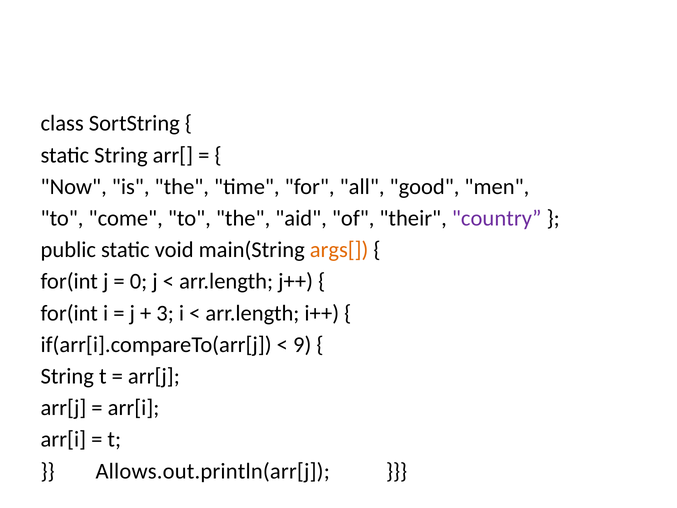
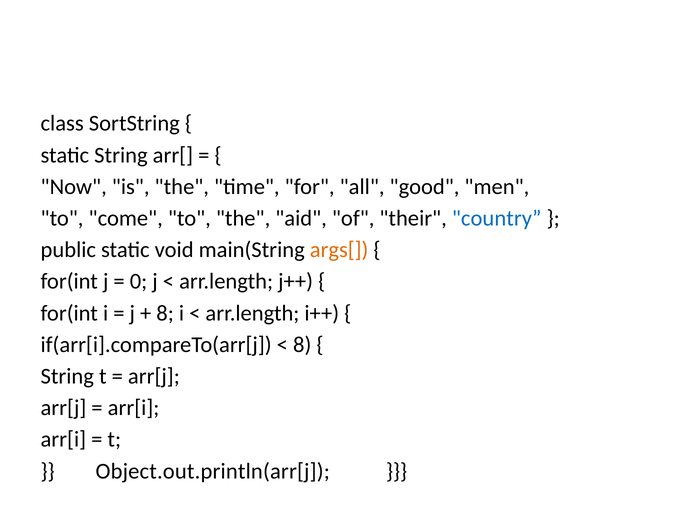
country colour: purple -> blue (497, 218)
3: 3 -> 8 (165, 313)
9: 9 -> 8 (302, 345)
Allows.out.println(arr[j: Allows.out.println(arr[j -> Object.out.println(arr[j (213, 471)
